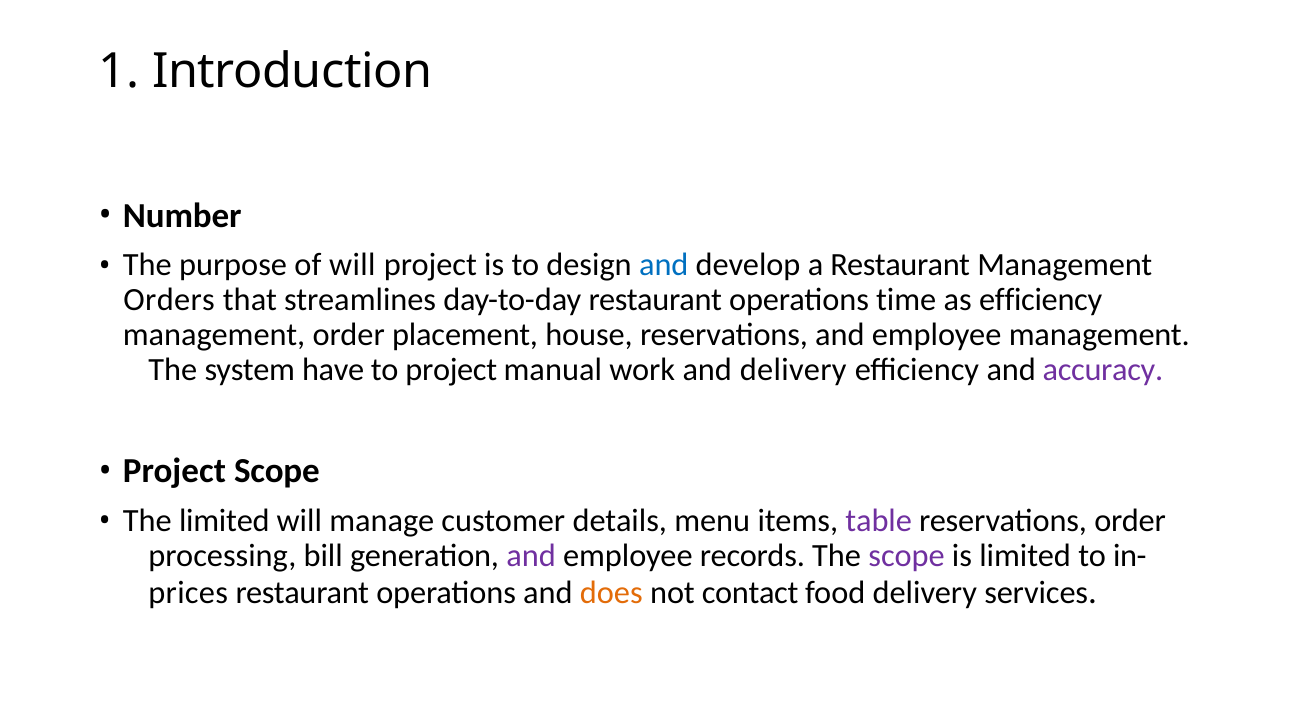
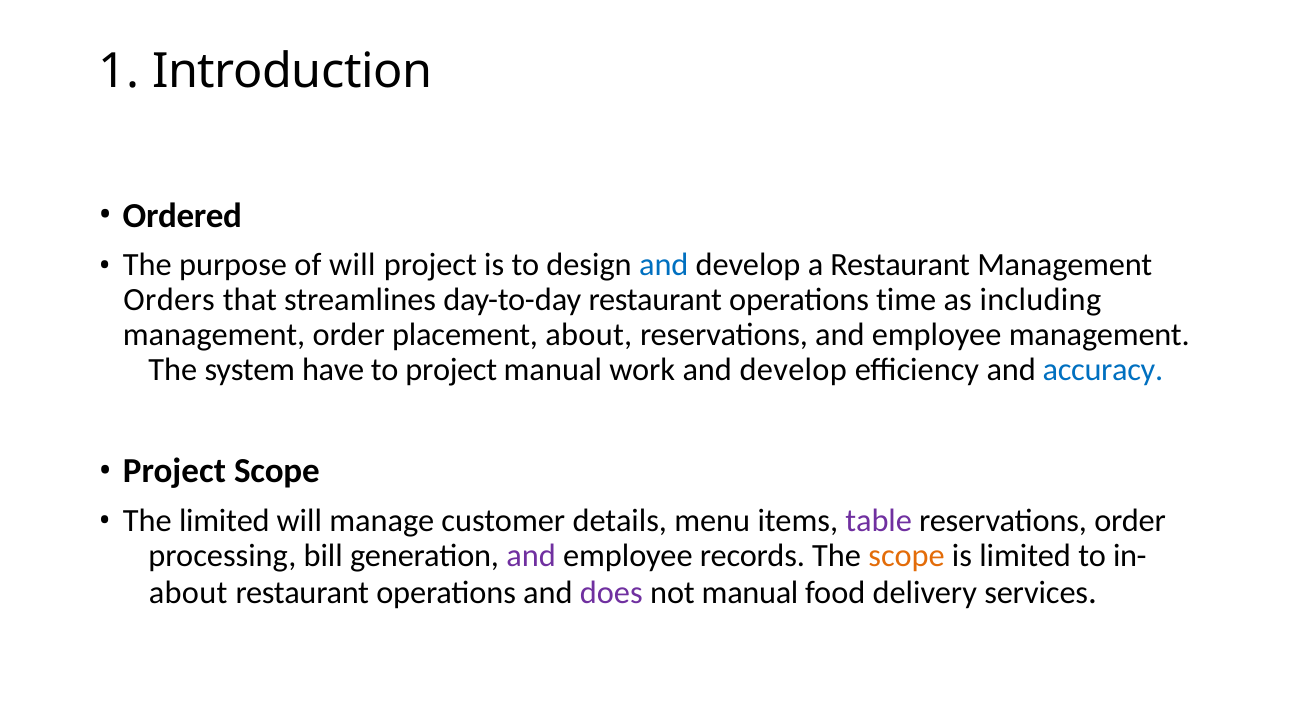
Number: Number -> Ordered (182, 216)
as efficiency: efficiency -> including (1040, 300)
placement house: house -> about (589, 335)
work and delivery: delivery -> develop (793, 370)
accuracy colour: purple -> blue (1103, 370)
scope colour: purple -> orange (907, 556)
prices: prices -> about (188, 593)
does colour: orange -> purple (611, 593)
not contact: contact -> manual (750, 593)
